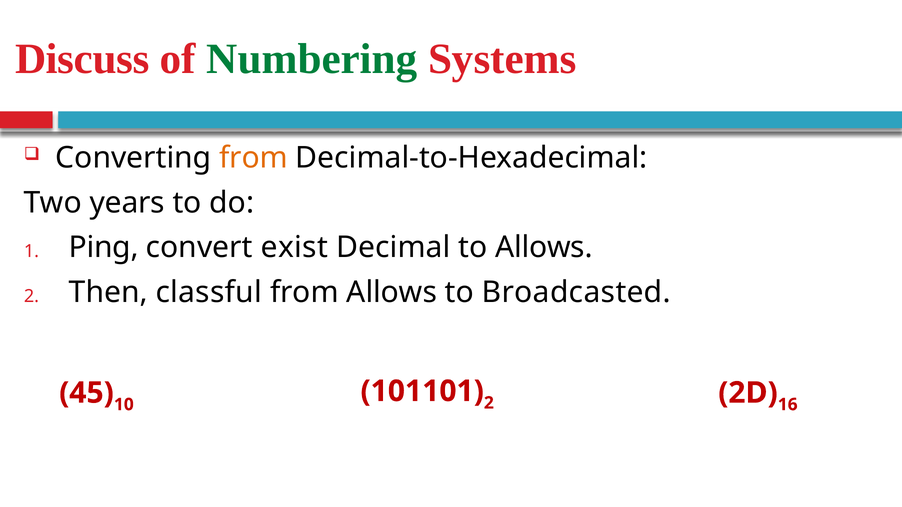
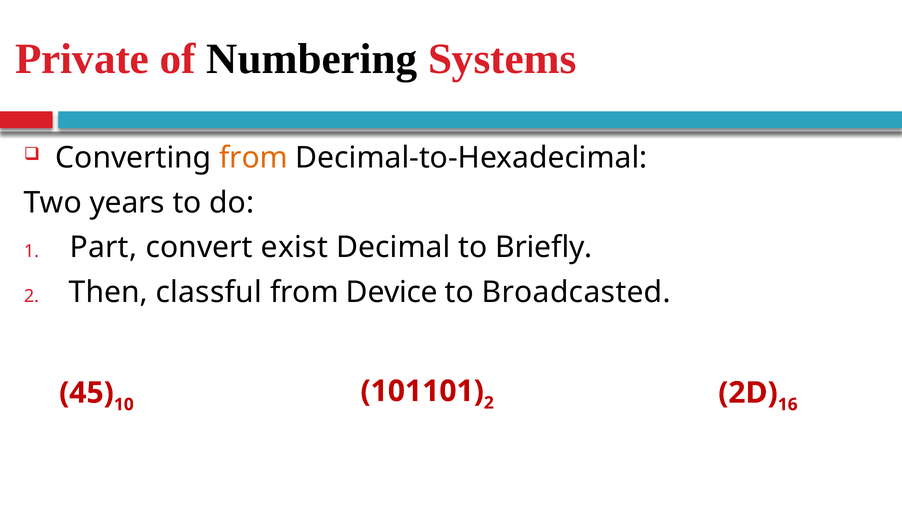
Discuss: Discuss -> Private (82, 59)
Numbering colour: green -> black (312, 59)
Ping: Ping -> Part (103, 248)
to Allows: Allows -> Briefly (544, 248)
from Allows: Allows -> Device (392, 293)
